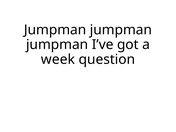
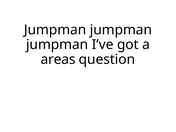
week: week -> areas (58, 59)
